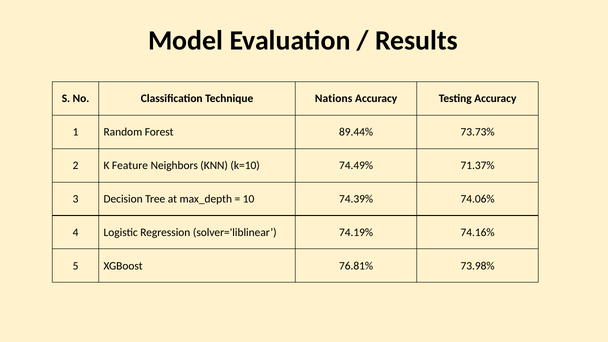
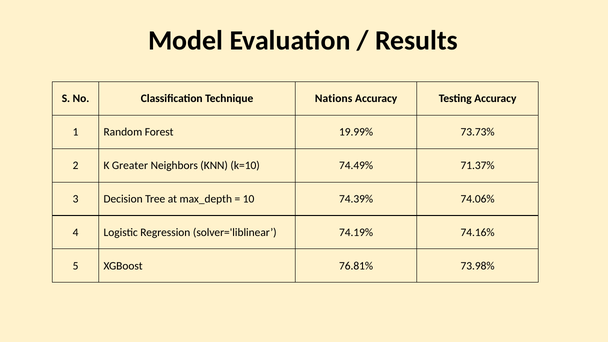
89.44%: 89.44% -> 19.99% (356, 132)
Feature: Feature -> Greater (130, 166)
